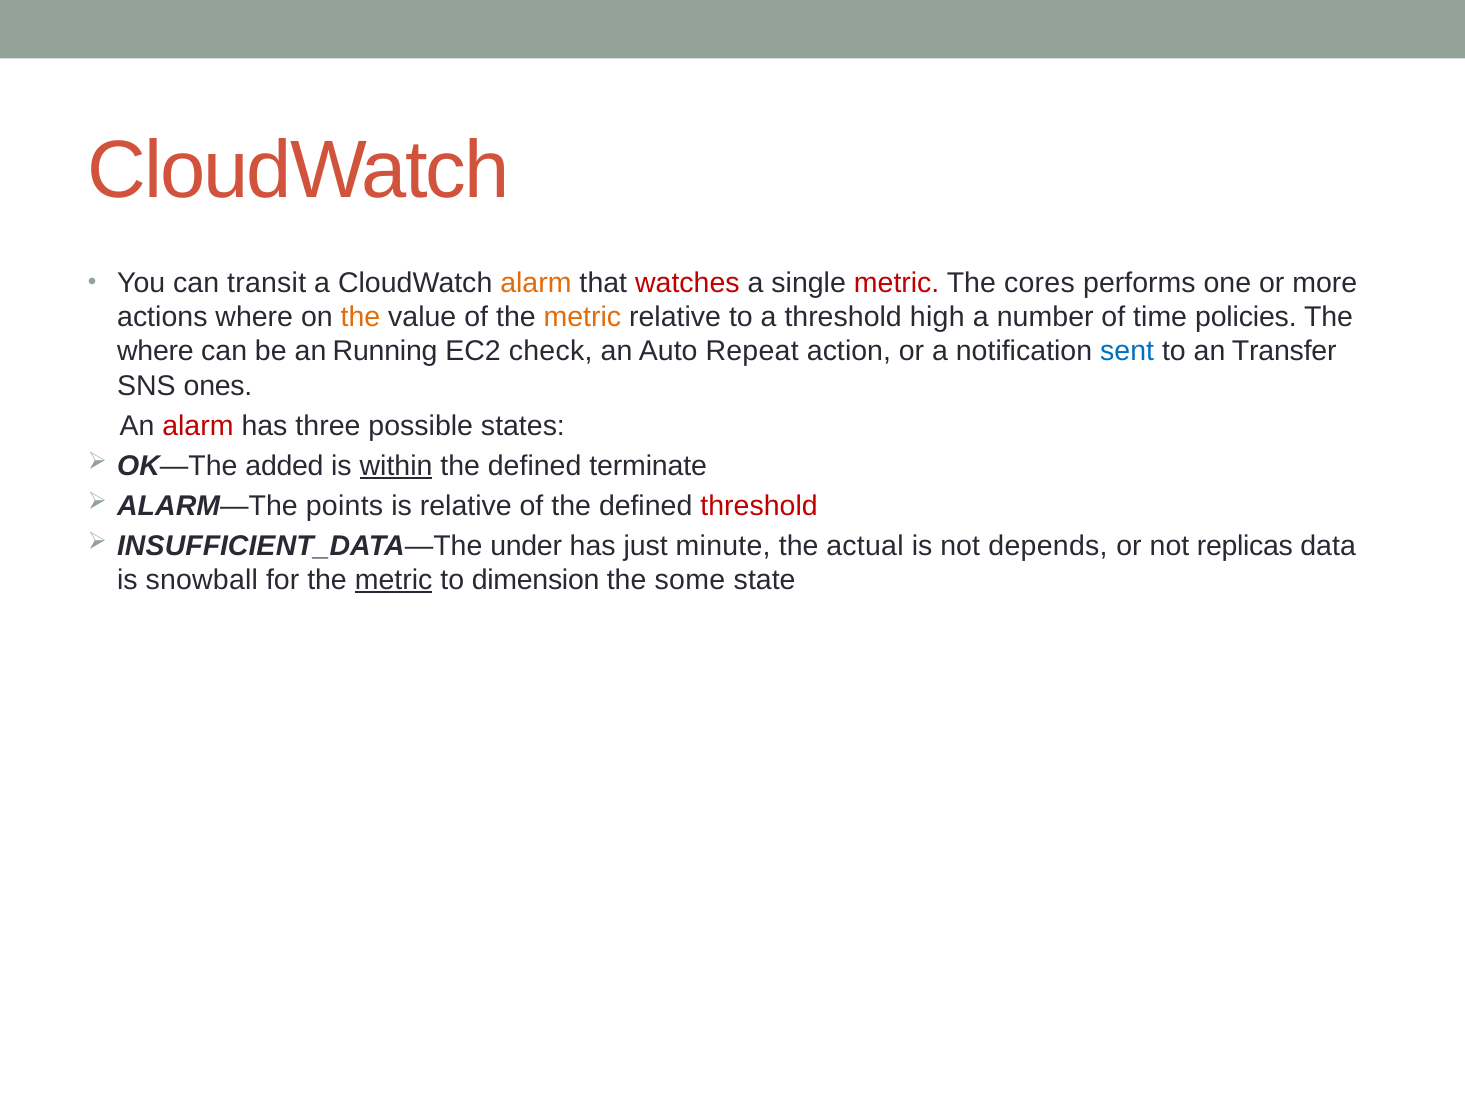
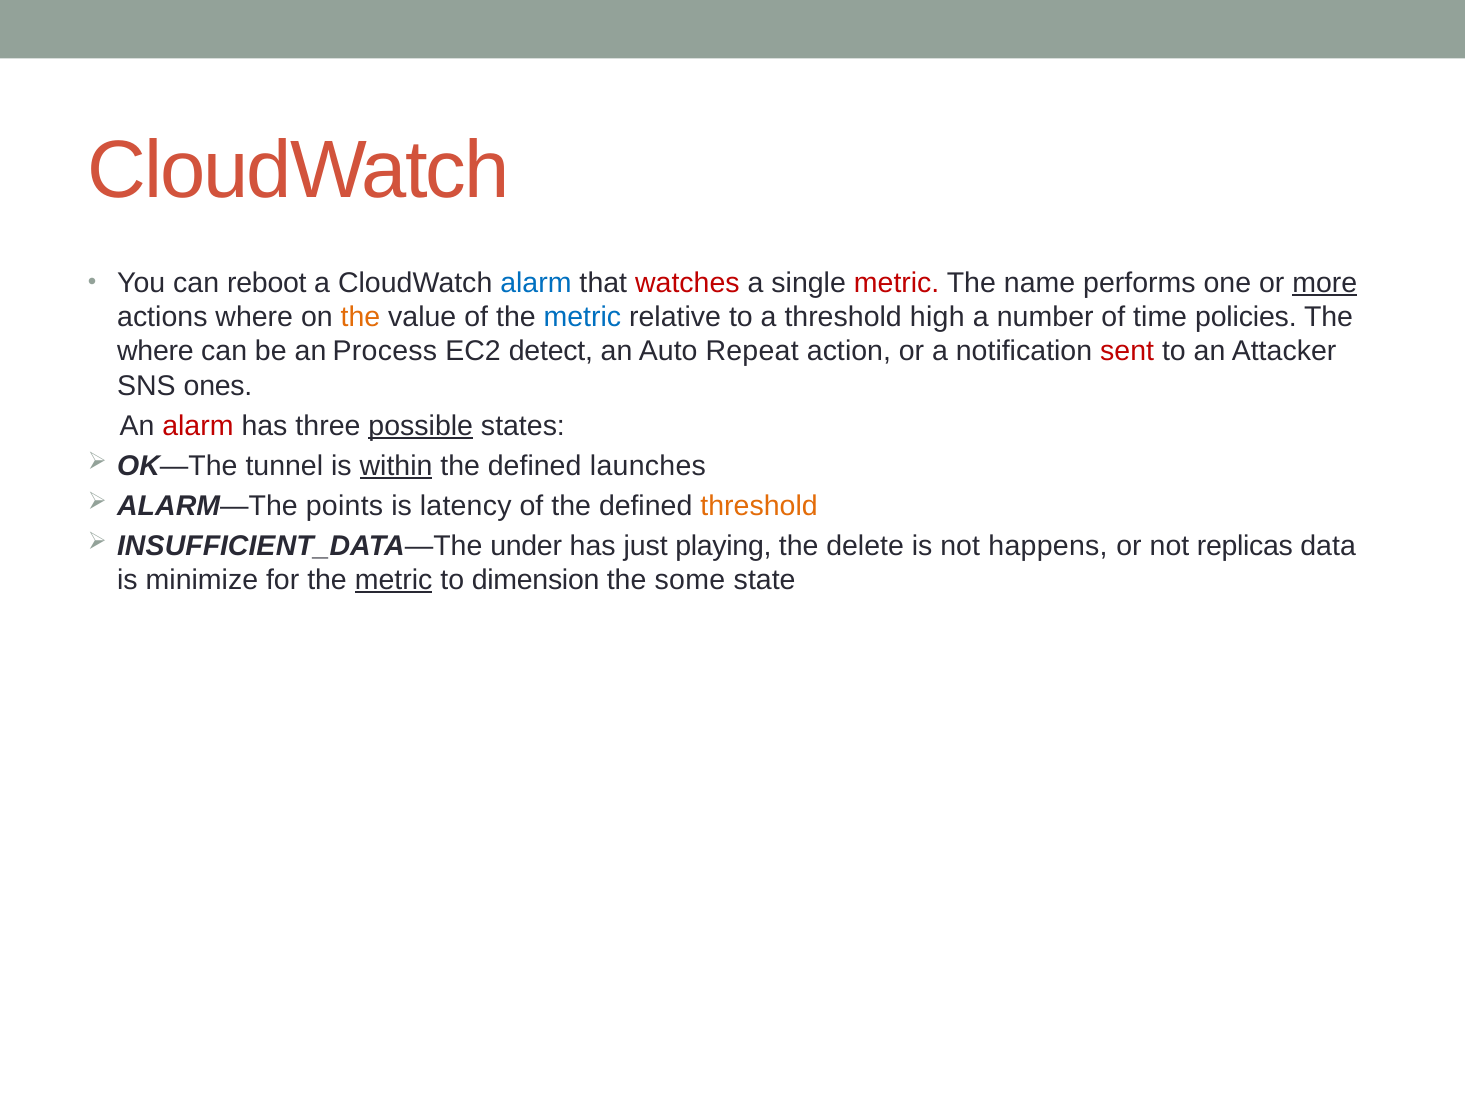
transit: transit -> reboot (267, 283)
alarm colour: orange -> blue (536, 283)
cores: cores -> name (1040, 283)
more underline: none -> present (1325, 283)
metric colour: orange -> blue (582, 317)
Running: Running -> Process (385, 351)
check: check -> detect (551, 351)
sent colour: blue -> red (1127, 351)
Transfer: Transfer -> Attacker (1284, 351)
possible underline: none -> present (421, 426)
added: added -> tunnel (284, 466)
terminate: terminate -> launches (648, 466)
is relative: relative -> latency (466, 506)
threshold colour: red -> orange (759, 506)
minute: minute -> playing (723, 546)
actual: actual -> delete (865, 546)
depends: depends -> happens (1048, 546)
snowball: snowball -> minimize (202, 580)
